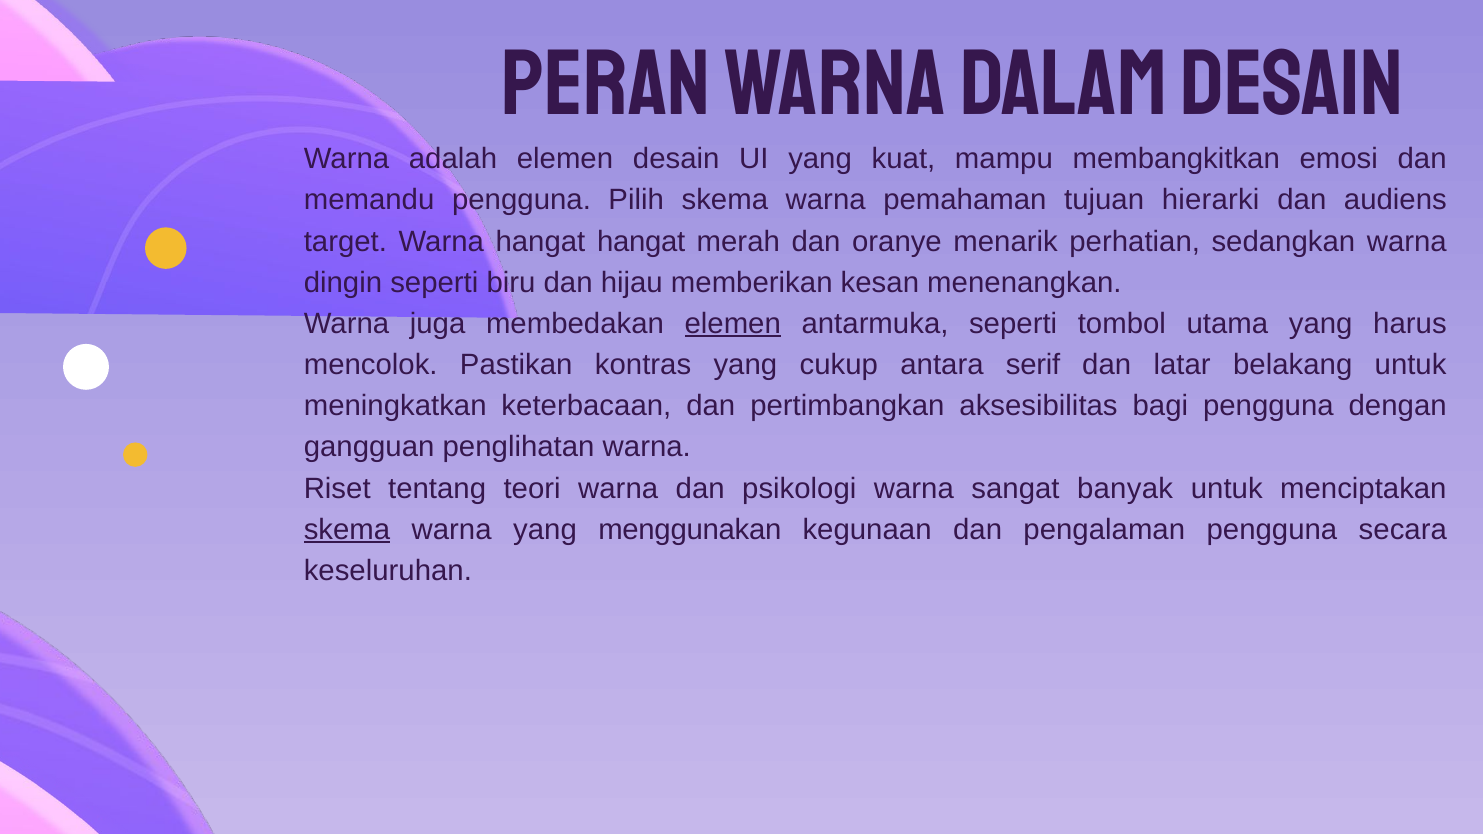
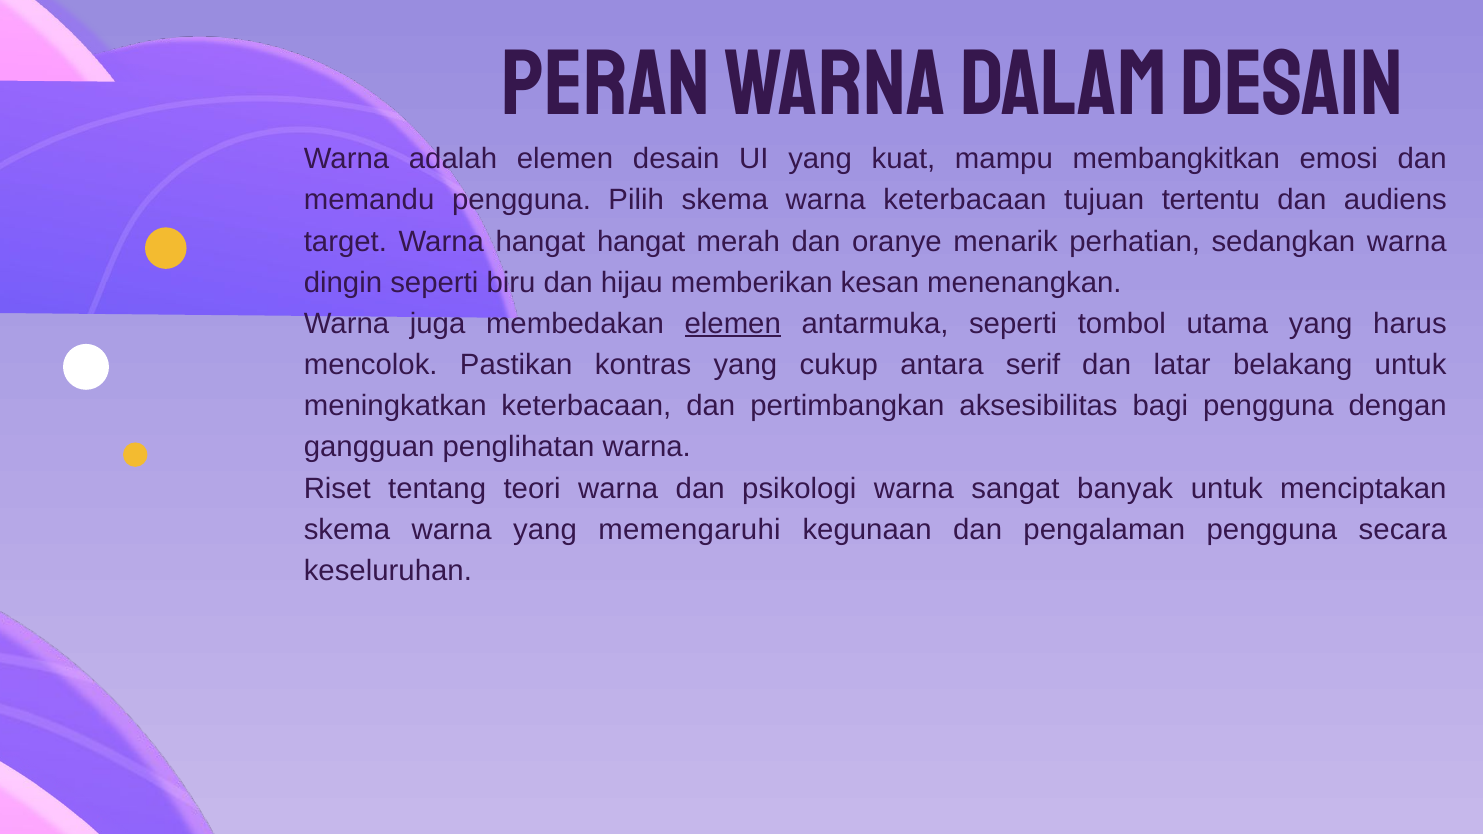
warna pemahaman: pemahaman -> keterbacaan (965, 200)
hierarki: hierarki -> tertentu (1211, 200)
skema underline: present -> none (347, 530)
menggunakan: menggunakan -> memengaruhi (690, 530)
